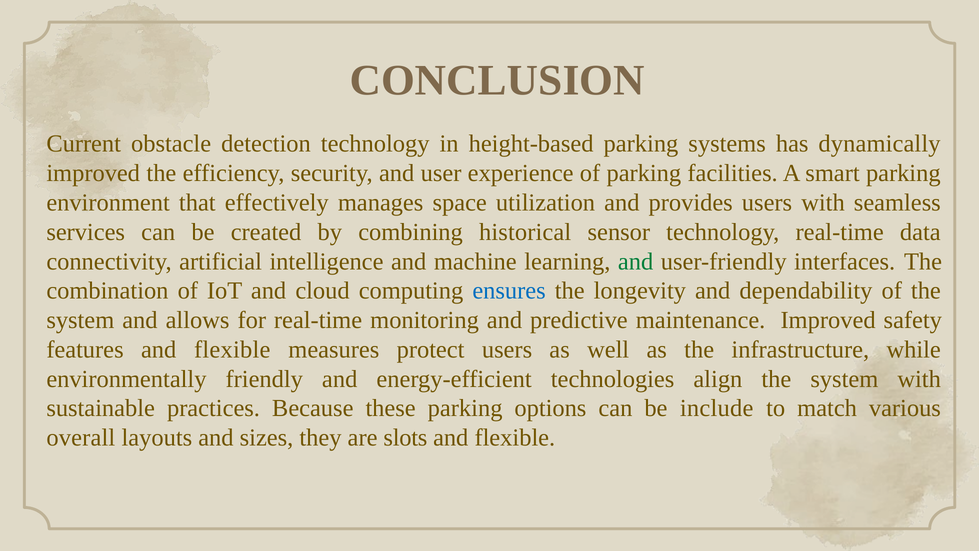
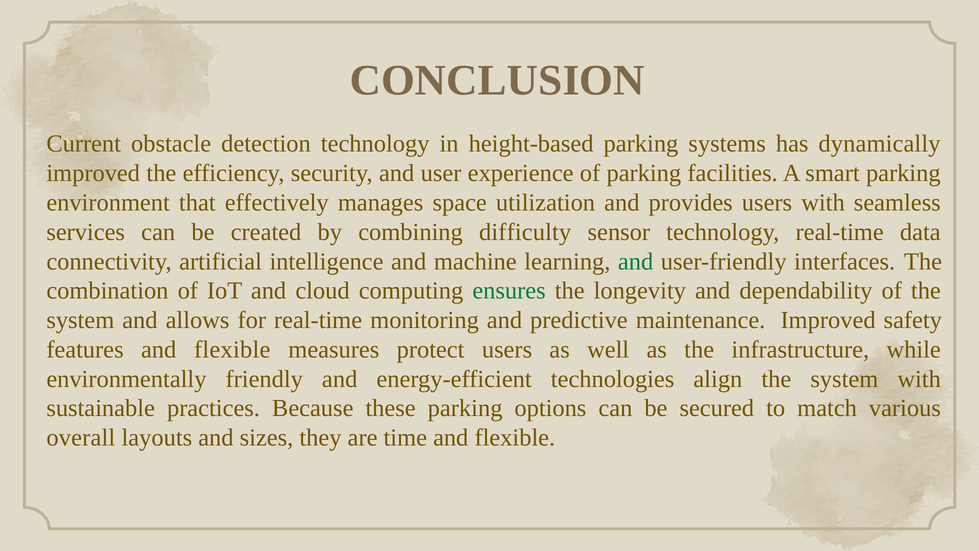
historical: historical -> difficulty (525, 232)
ensures colour: blue -> green (509, 291)
include: include -> secured (717, 408)
slots: slots -> time (405, 438)
